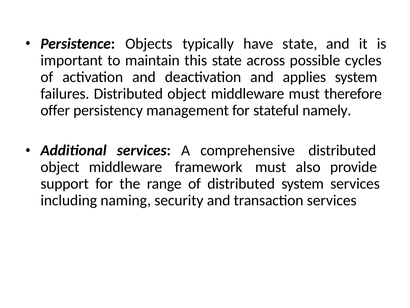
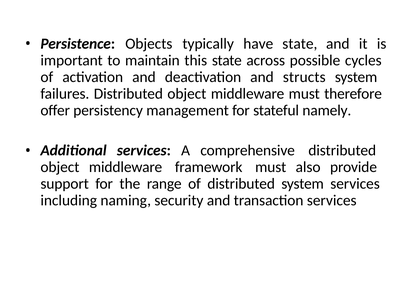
applies: applies -> structs (304, 77)
